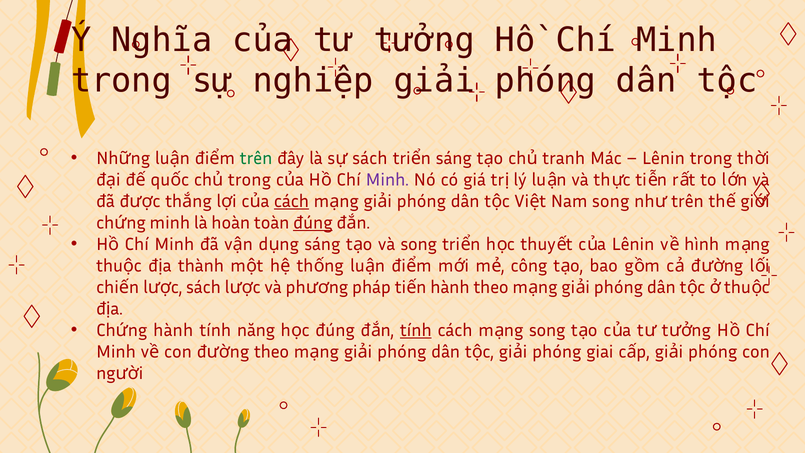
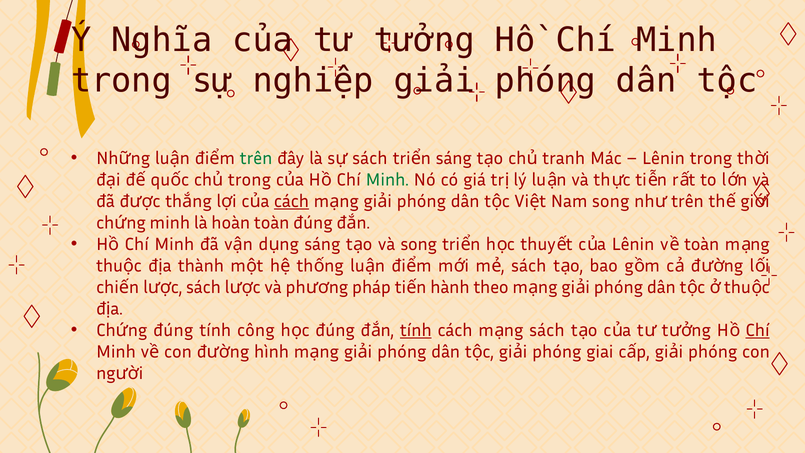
Minh colour: purple -> green (387, 180)
đúng underline: present -> none (313, 223)
hình: hình -> toàn (702, 244)
công: công -> sách (529, 266)
hành: hành -> đúng (173, 330)
năng: năng -> công (256, 330)
song: song -> sách (547, 330)
Chí underline: none -> present (758, 330)
theo: theo -> hình (272, 352)
